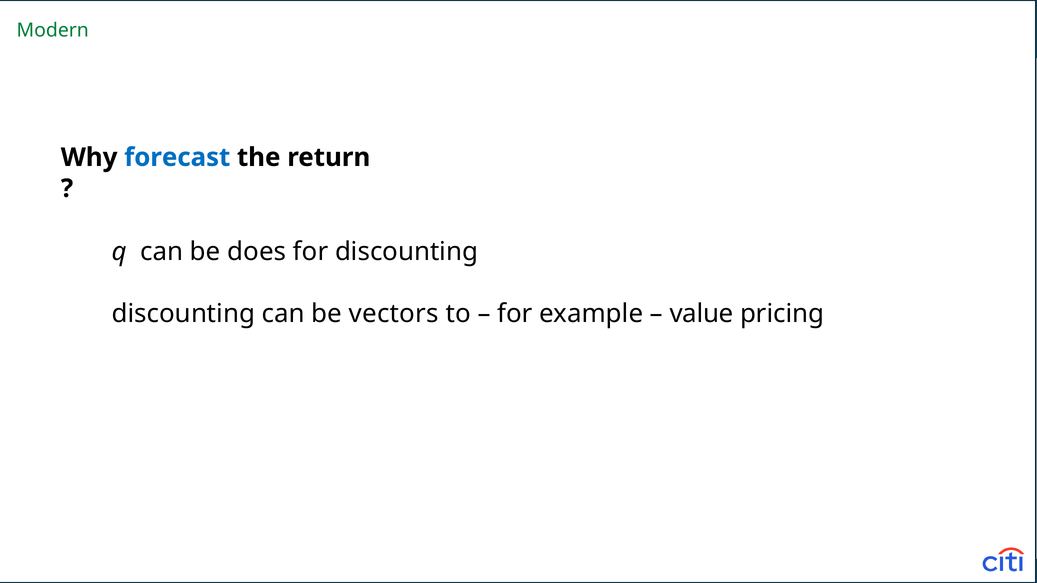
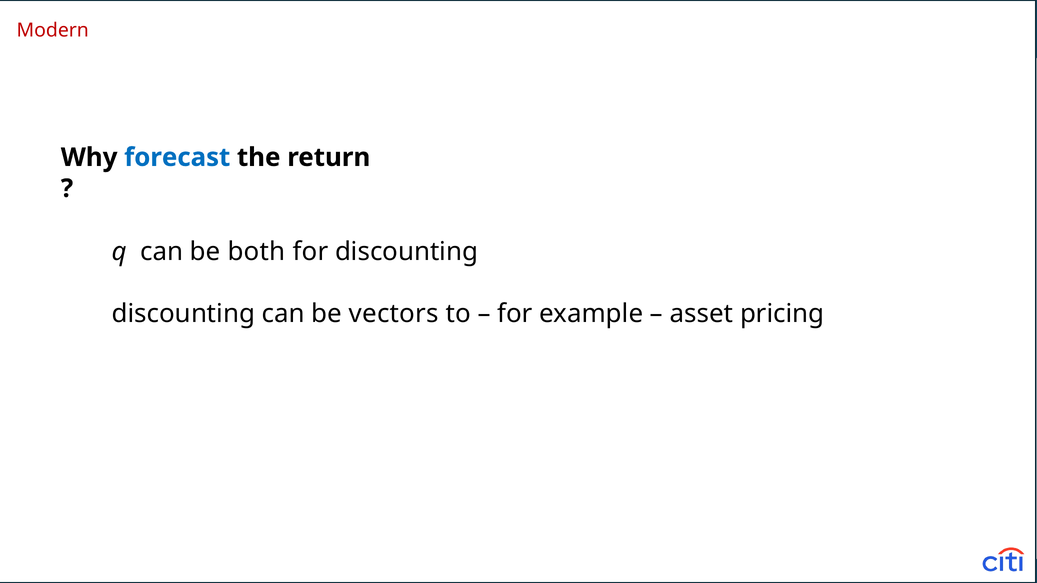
Modern colour: green -> red (53, 30)
does: does -> both (257, 252)
value: value -> asset (701, 314)
